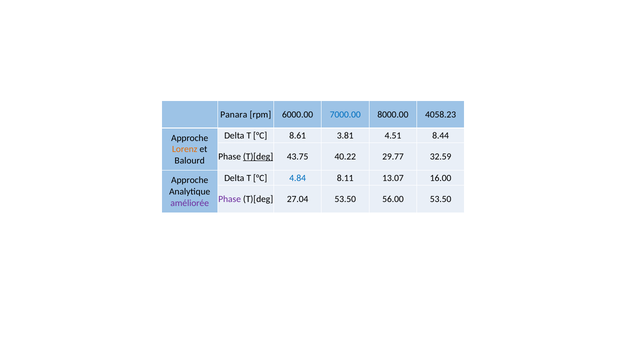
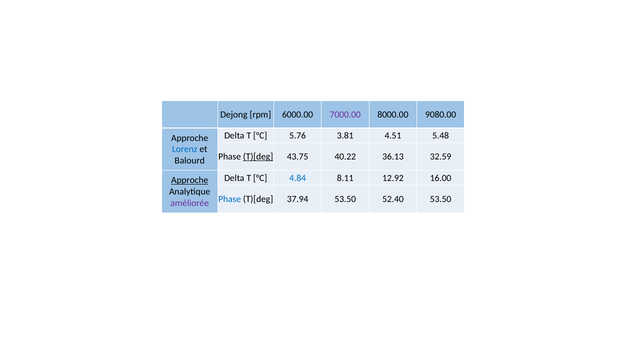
Panara: Panara -> Dejong (234, 115)
7000.00 colour: blue -> purple (345, 115)
4058.23: 4058.23 -> 9080.00 (441, 115)
8.61: 8.61 -> 5.76 (298, 136)
8.44: 8.44 -> 5.48 (441, 136)
Lorenz colour: orange -> blue (185, 149)
29.77: 29.77 -> 36.13 (393, 157)
13.07: 13.07 -> 12.92 (393, 178)
Approche underline: none -> present (190, 180)
Phase colour: purple -> blue (230, 199)
27.04: 27.04 -> 37.94 (298, 199)
56.00: 56.00 -> 52.40 (393, 199)
